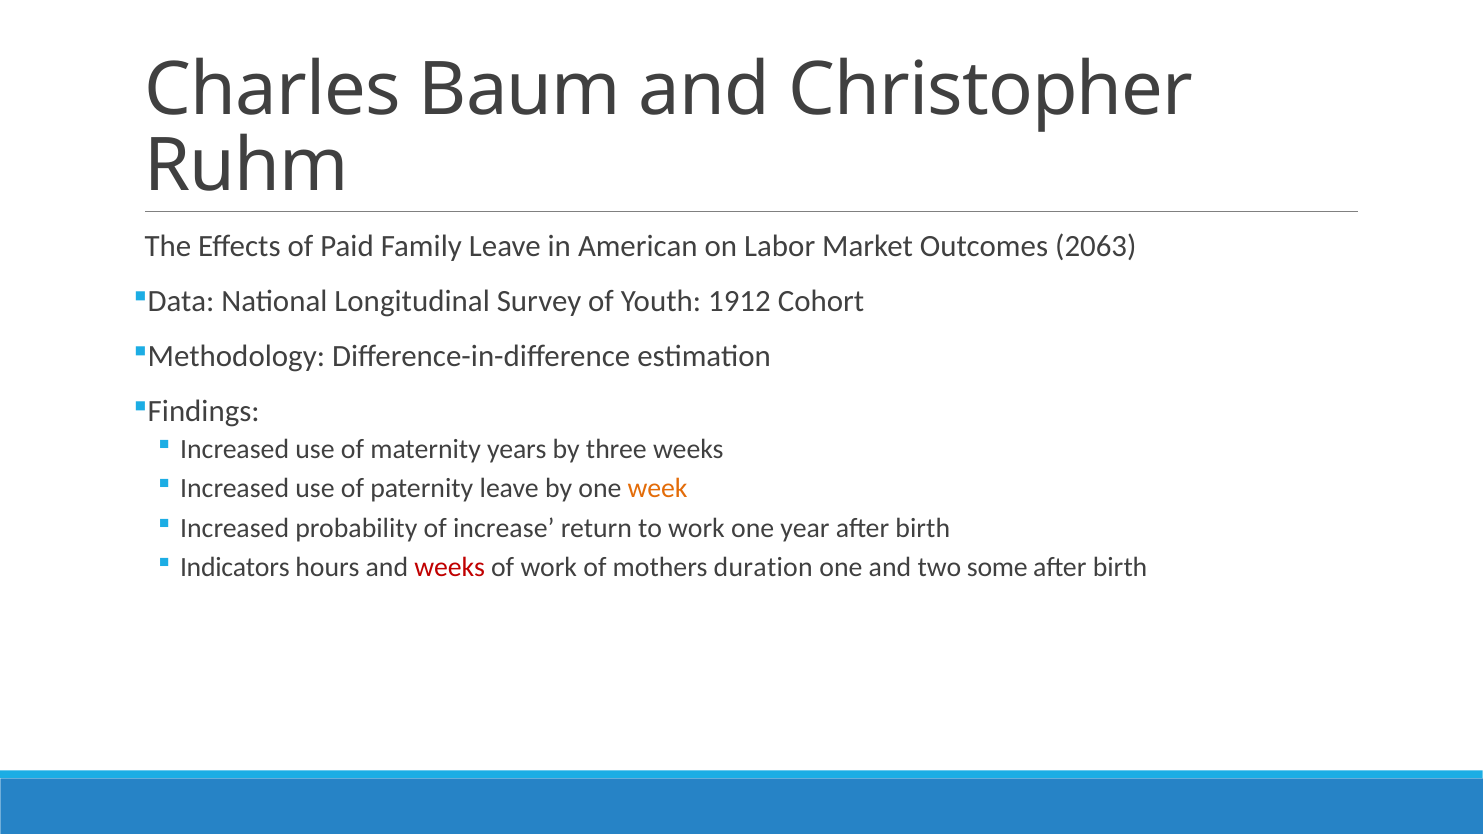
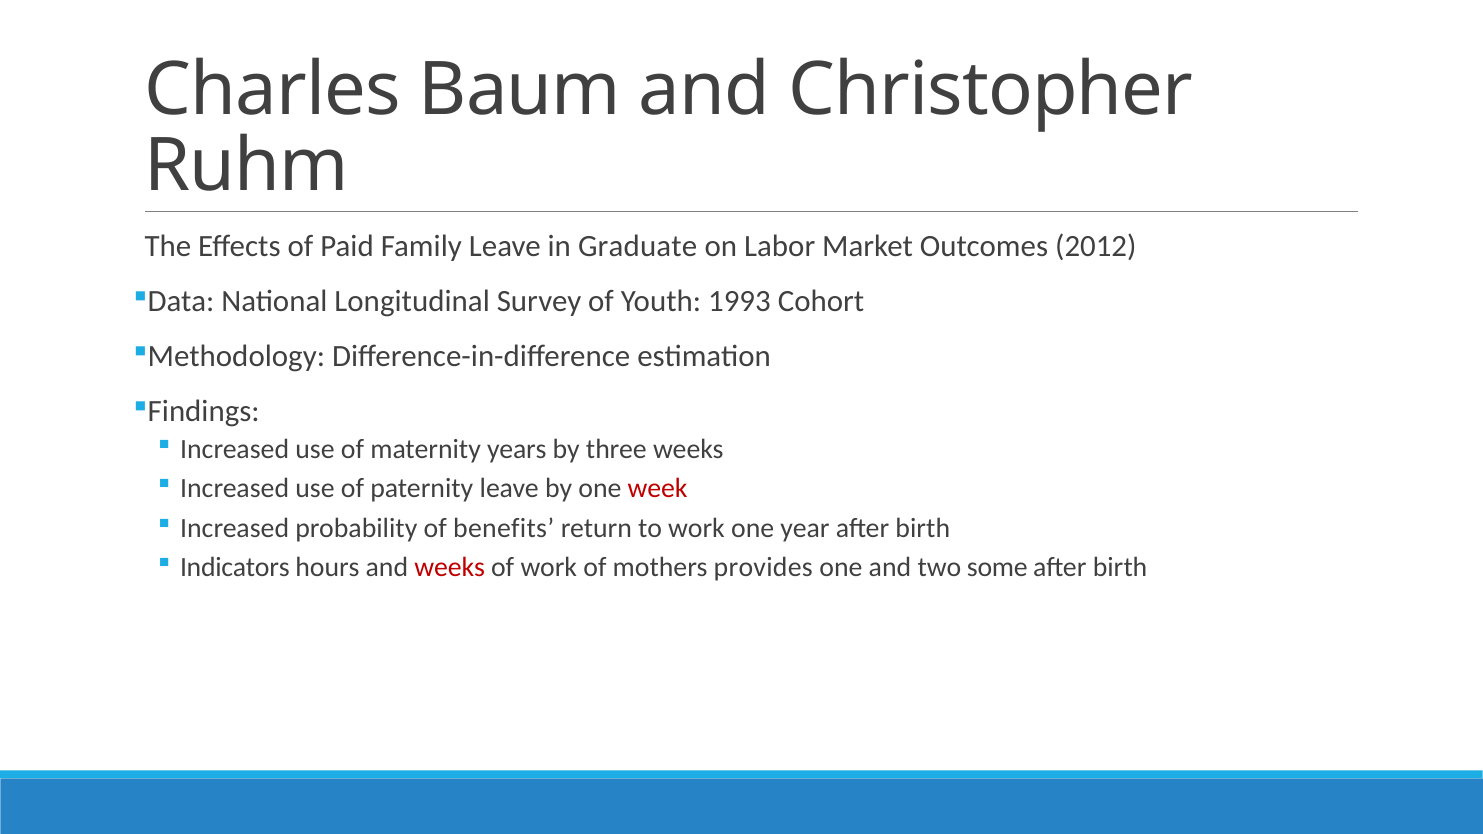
American: American -> Graduate (638, 247)
2063: 2063 -> 2012 (1096, 247)
1912: 1912 -> 1993 (739, 302)
week colour: orange -> red (658, 489)
increase: increase -> benefits (504, 528)
duration: duration -> provides (763, 567)
